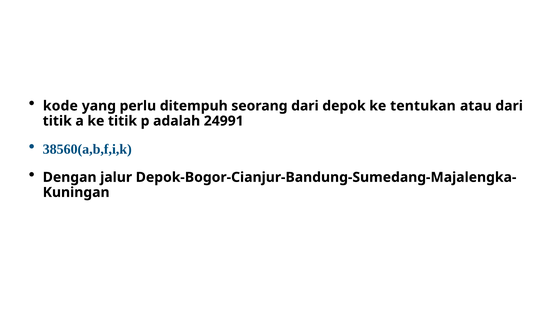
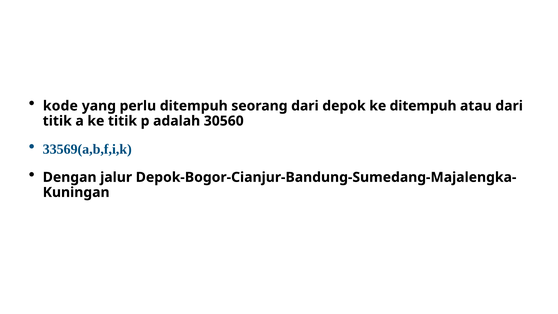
ke tentukan: tentukan -> ditempuh (423, 106)
24991: 24991 -> 30560 (224, 121)
38560(a,b,f,i,k: 38560(a,b,f,i,k -> 33569(a,b,f,i,k (87, 149)
